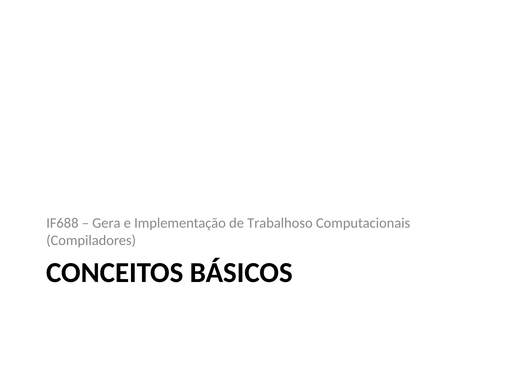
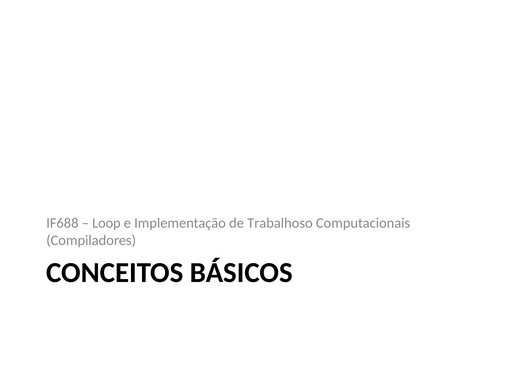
Gera: Gera -> Loop (106, 223)
